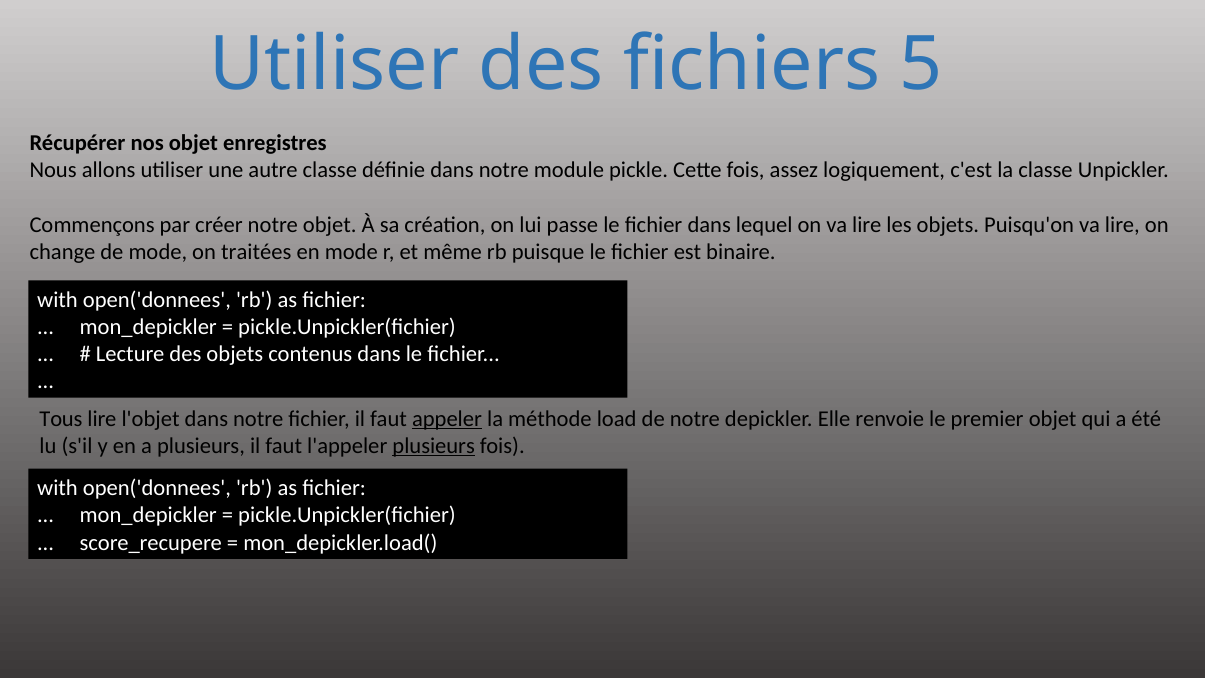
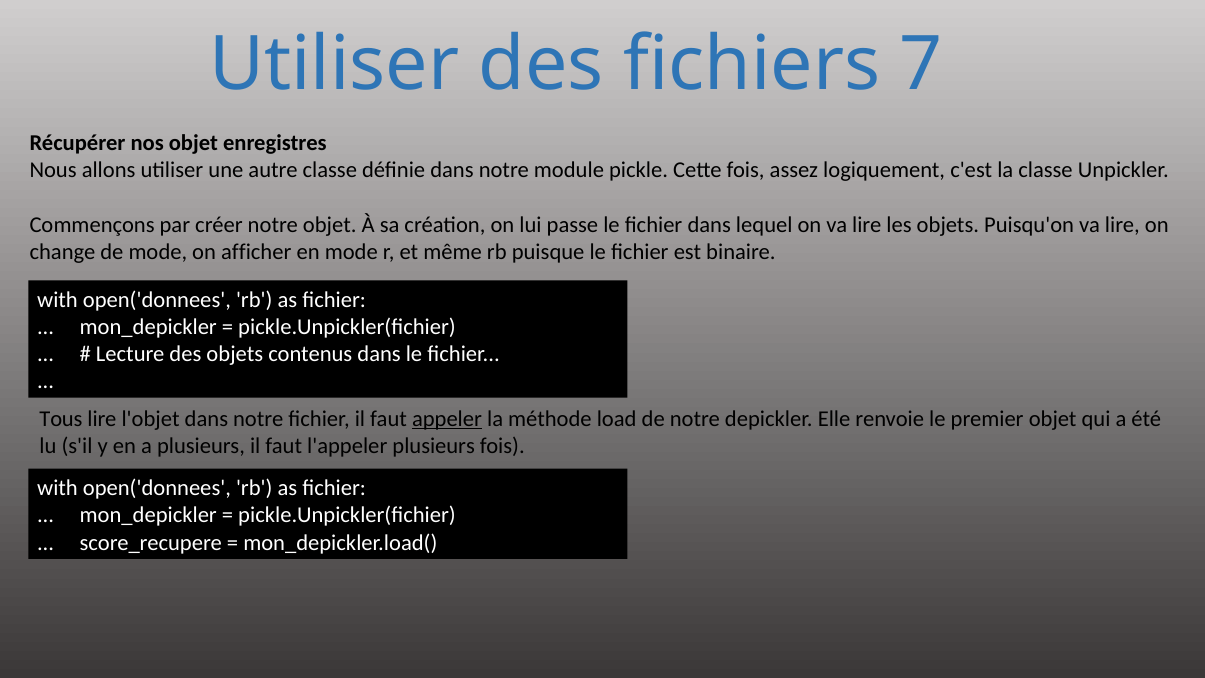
5: 5 -> 7 (921, 65)
traitées: traitées -> afficher (256, 252)
plusieurs underline: present -> none (434, 446)
